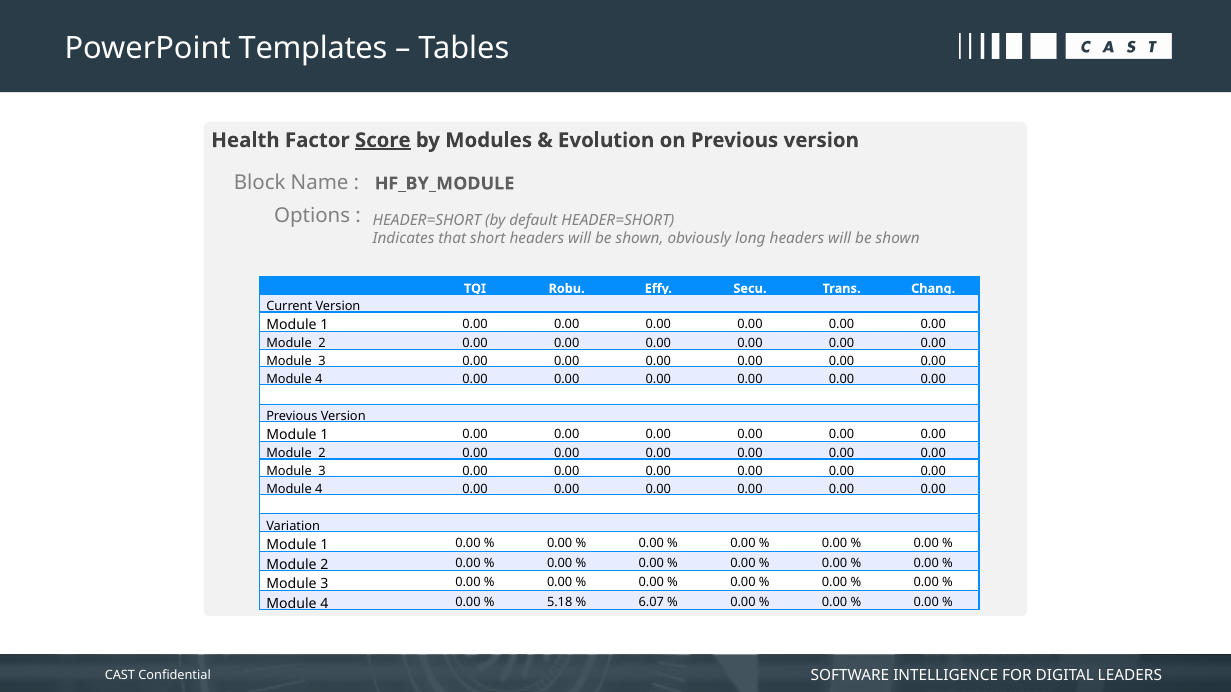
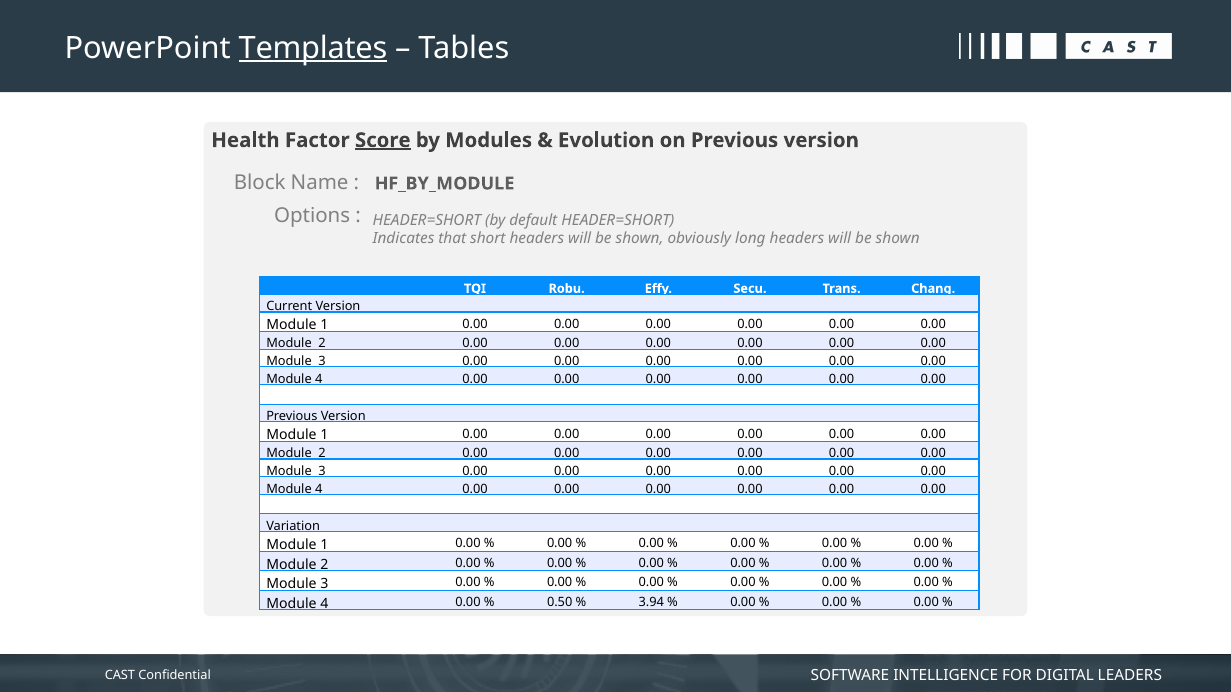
Templates underline: none -> present (313, 48)
5.18: 5.18 -> 0.50 (560, 602)
6.07: 6.07 -> 3.94 (651, 602)
